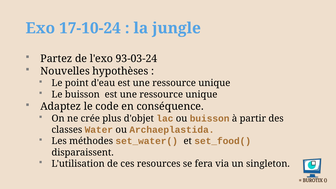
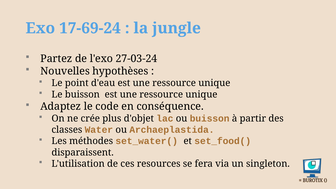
17-10-24: 17-10-24 -> 17-69-24 (90, 28)
93-03-24: 93-03-24 -> 27-03-24 (136, 59)
